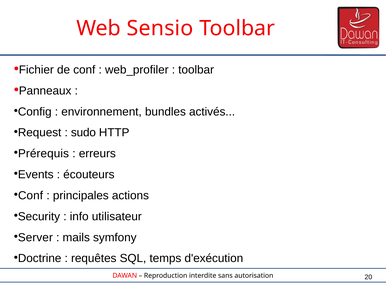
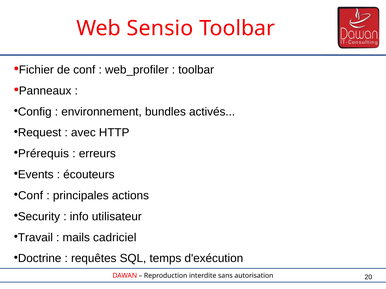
sudo: sudo -> avec (83, 133)
Server: Server -> Travail (35, 238)
symfony: symfony -> cadriciel (115, 238)
